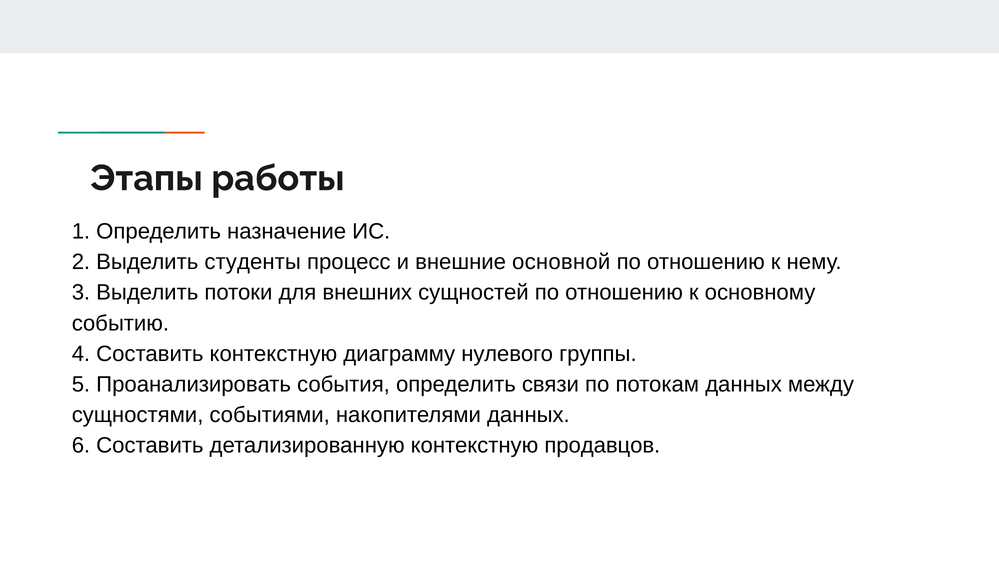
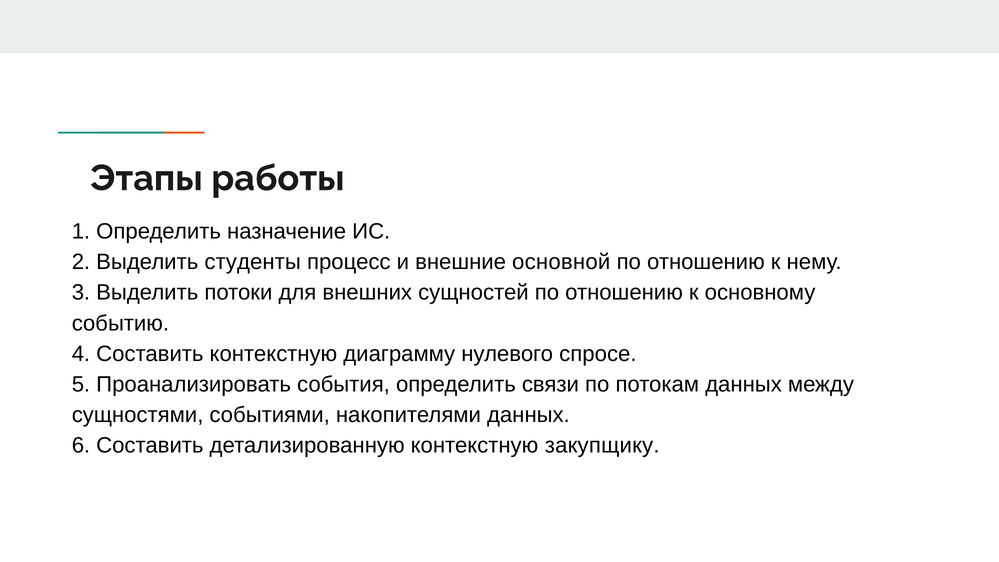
группы: группы -> спросе (598, 354)
продавцов: продавцов -> закупщику (602, 446)
